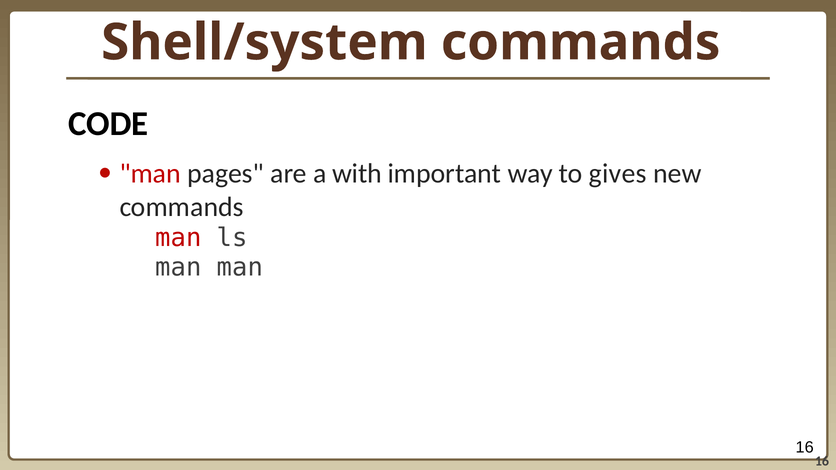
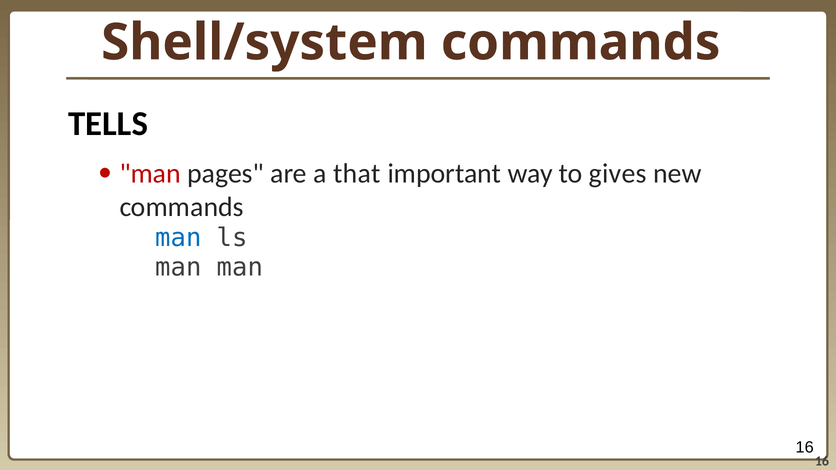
CODE: CODE -> TELLS (108, 124)
with: with -> that (357, 174)
man colour: red -> blue (179, 238)
